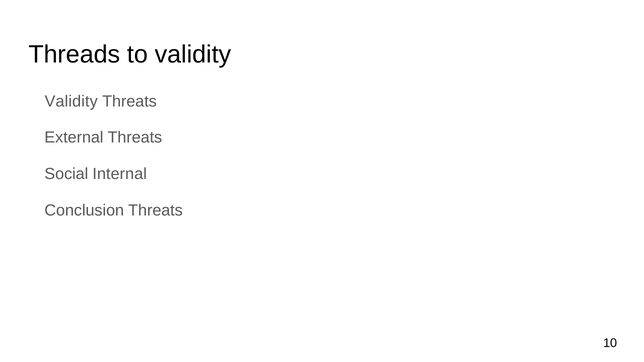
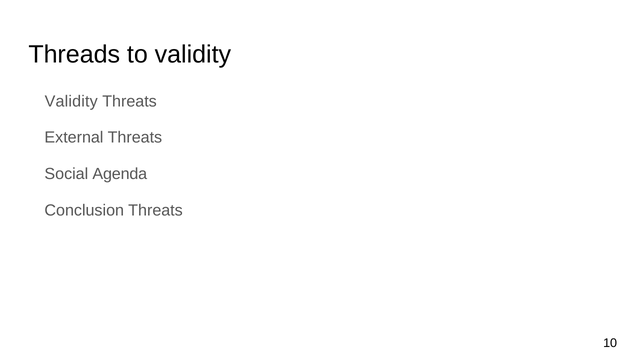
Internal: Internal -> Agenda (120, 174)
